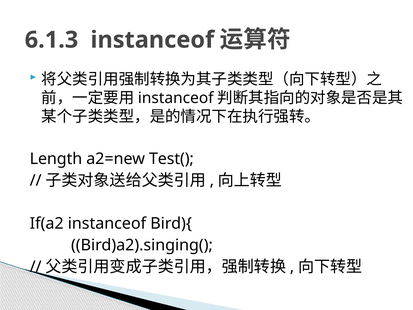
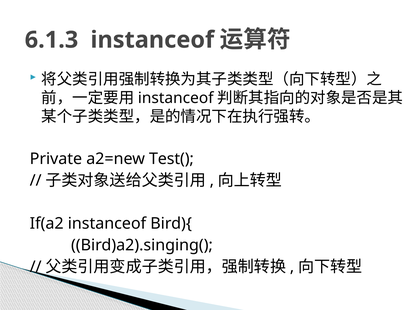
Length: Length -> Private (56, 159)
